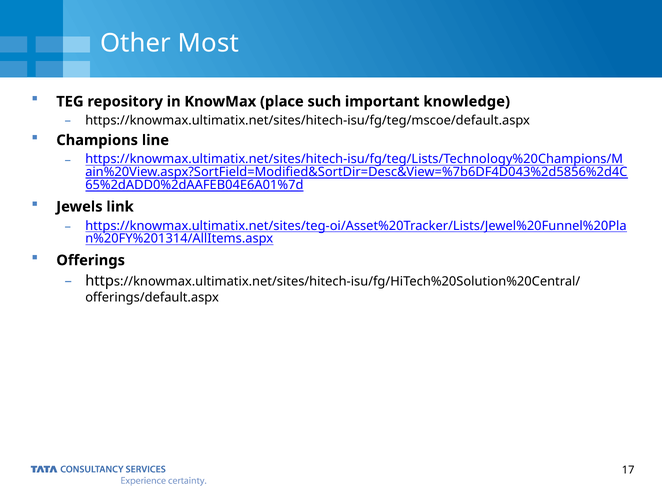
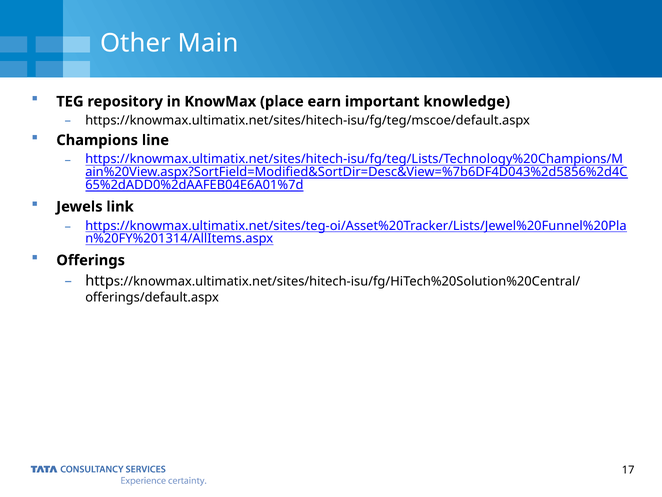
Most: Most -> Main (208, 43)
such: such -> earn (324, 101)
